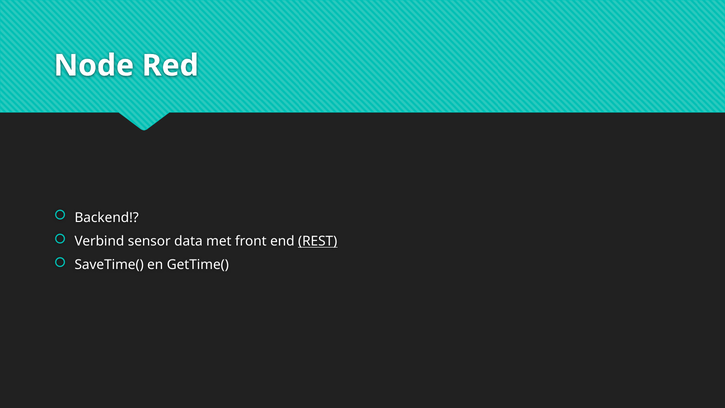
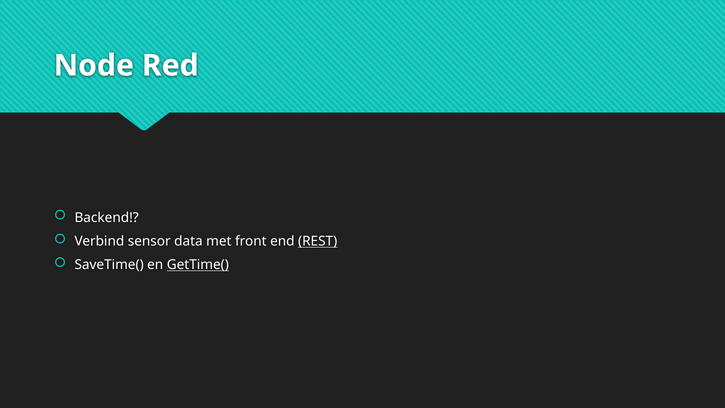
GetTime( underline: none -> present (198, 265)
